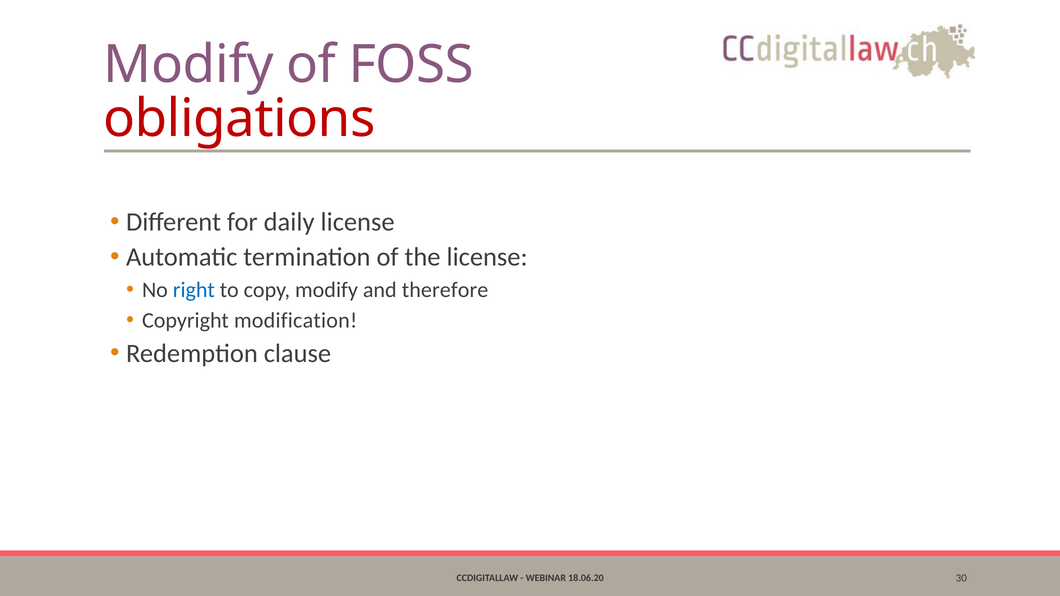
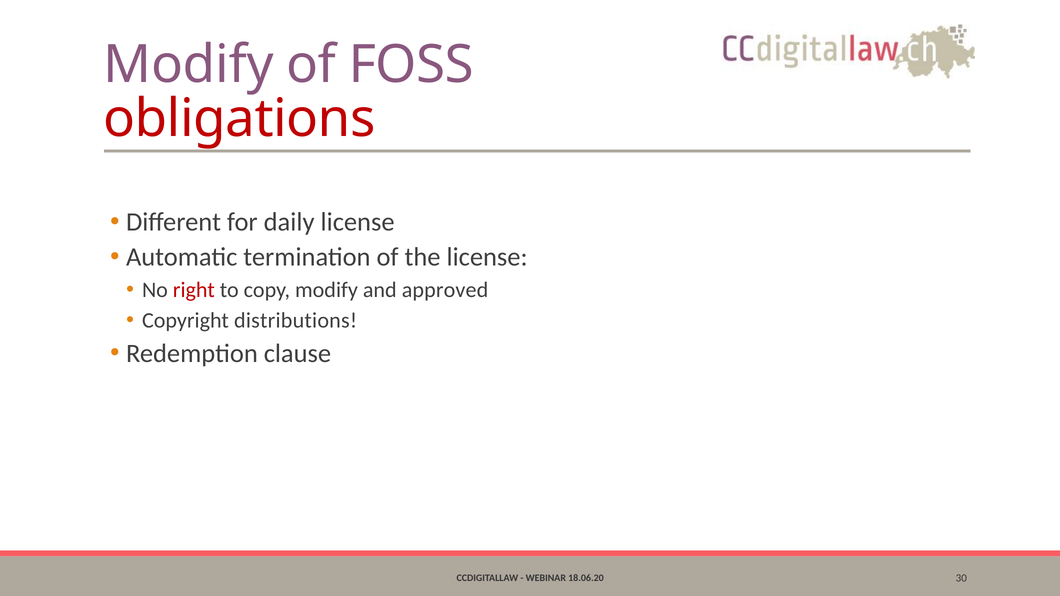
right colour: blue -> red (194, 290)
therefore: therefore -> approved (445, 290)
modification: modification -> distributions (296, 321)
